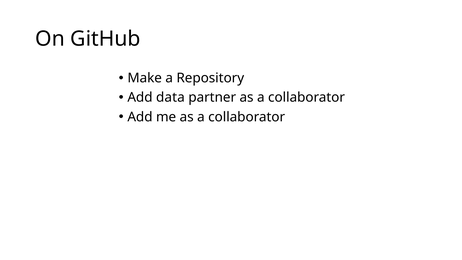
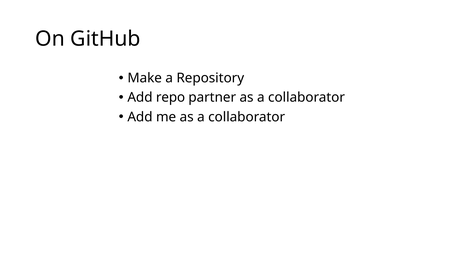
data: data -> repo (171, 97)
